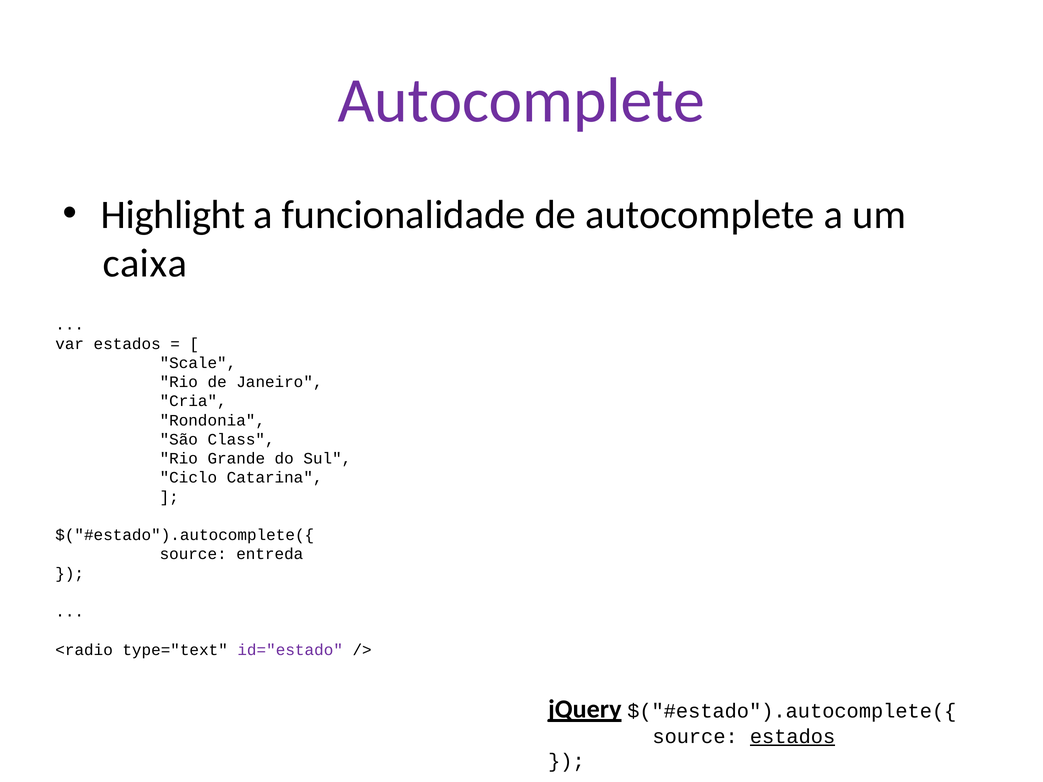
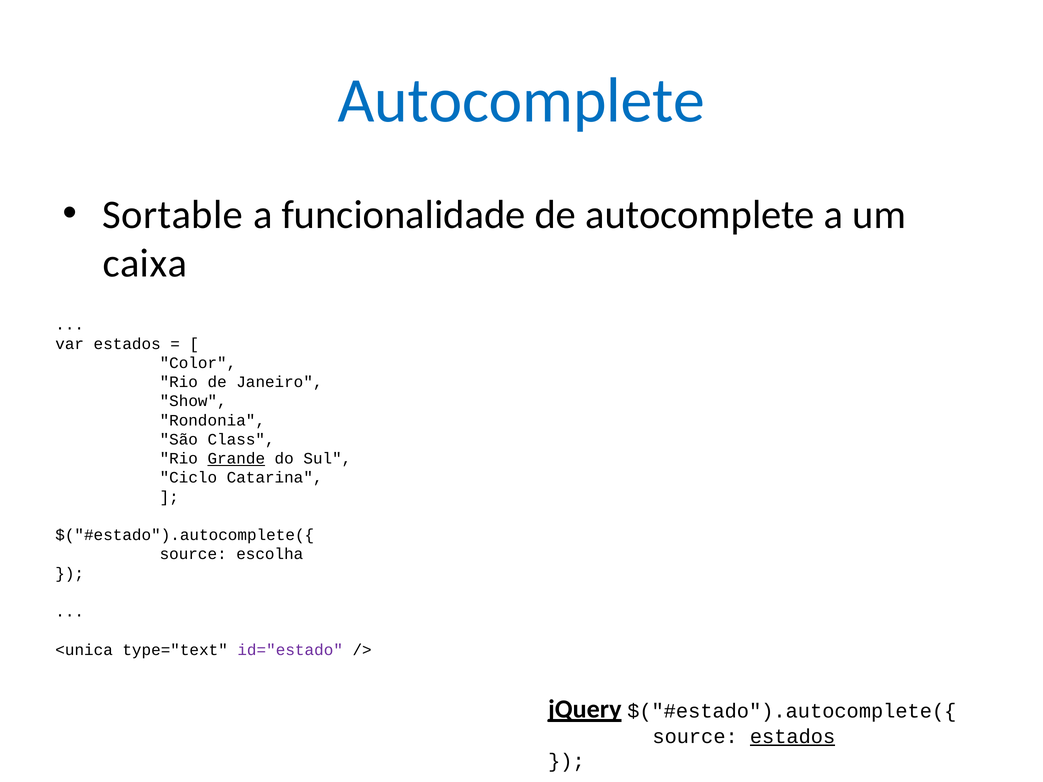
Autocomplete colour: purple -> blue (521, 101)
Highlight: Highlight -> Sortable (173, 215)
Scale: Scale -> Color (198, 363)
Cria: Cria -> Show (193, 401)
Grande underline: none -> present (236, 459)
entreda: entreda -> escolha (270, 554)
<radio: <radio -> <unica (84, 650)
